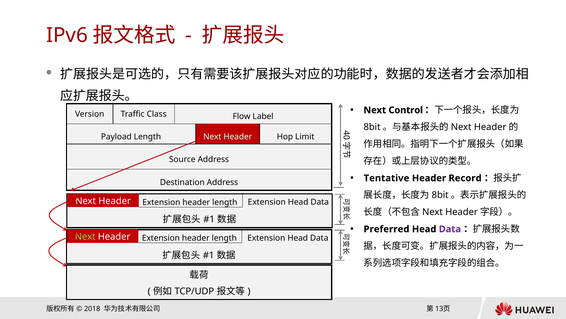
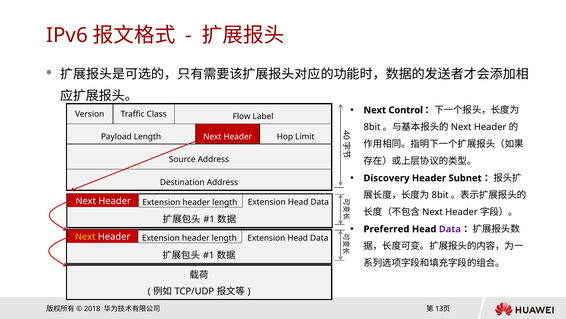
Tentative: Tentative -> Discovery (387, 178)
Record: Record -> Subnet (465, 178)
Next colour: light green -> yellow (85, 236)
